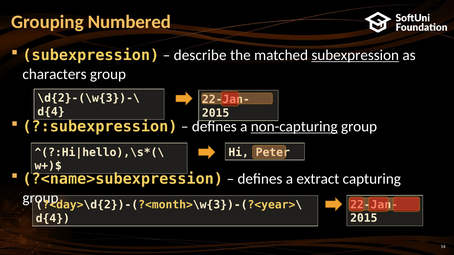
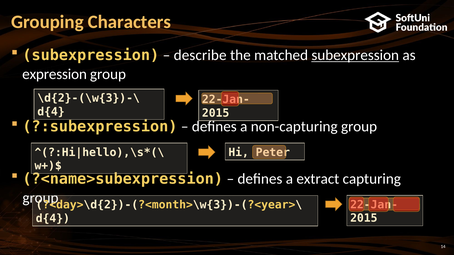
Numbered: Numbered -> Characters (129, 22)
characters: characters -> expression (55, 74)
non-capturing underline: present -> none (294, 127)
